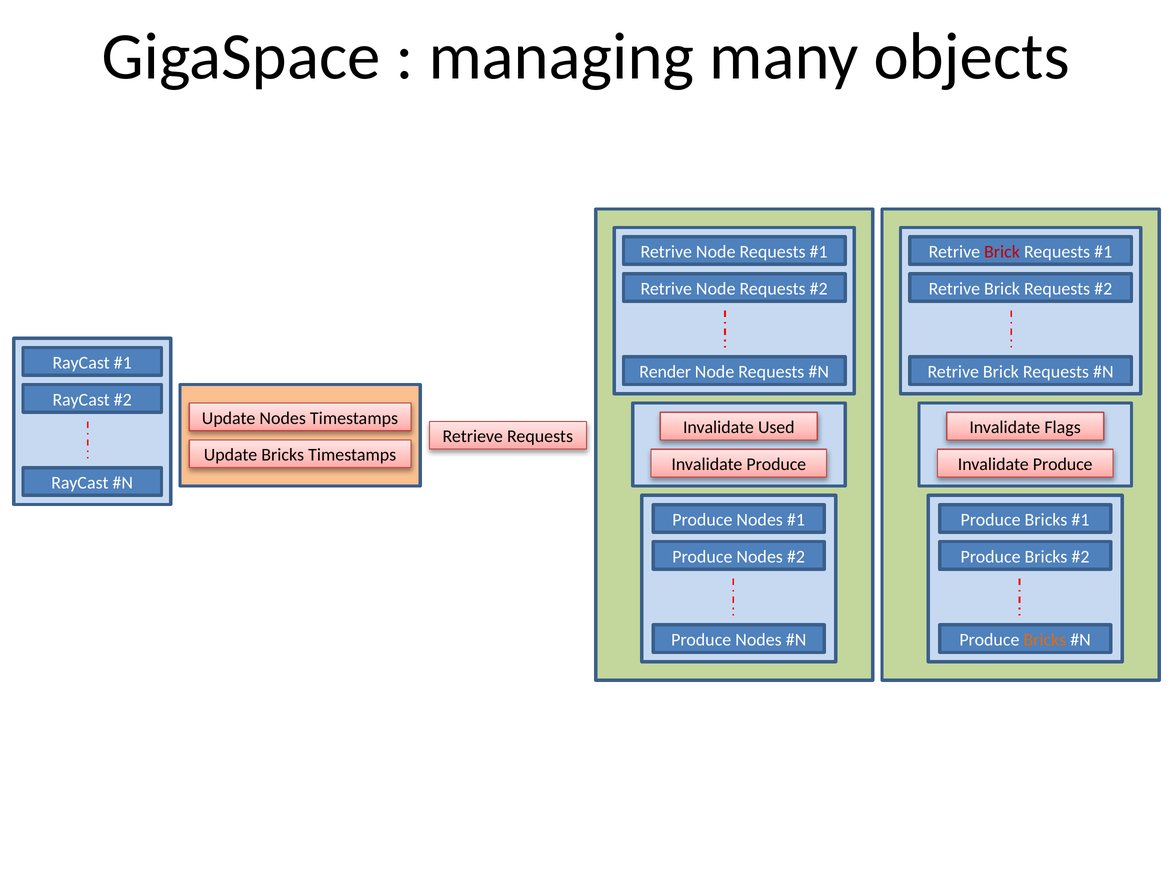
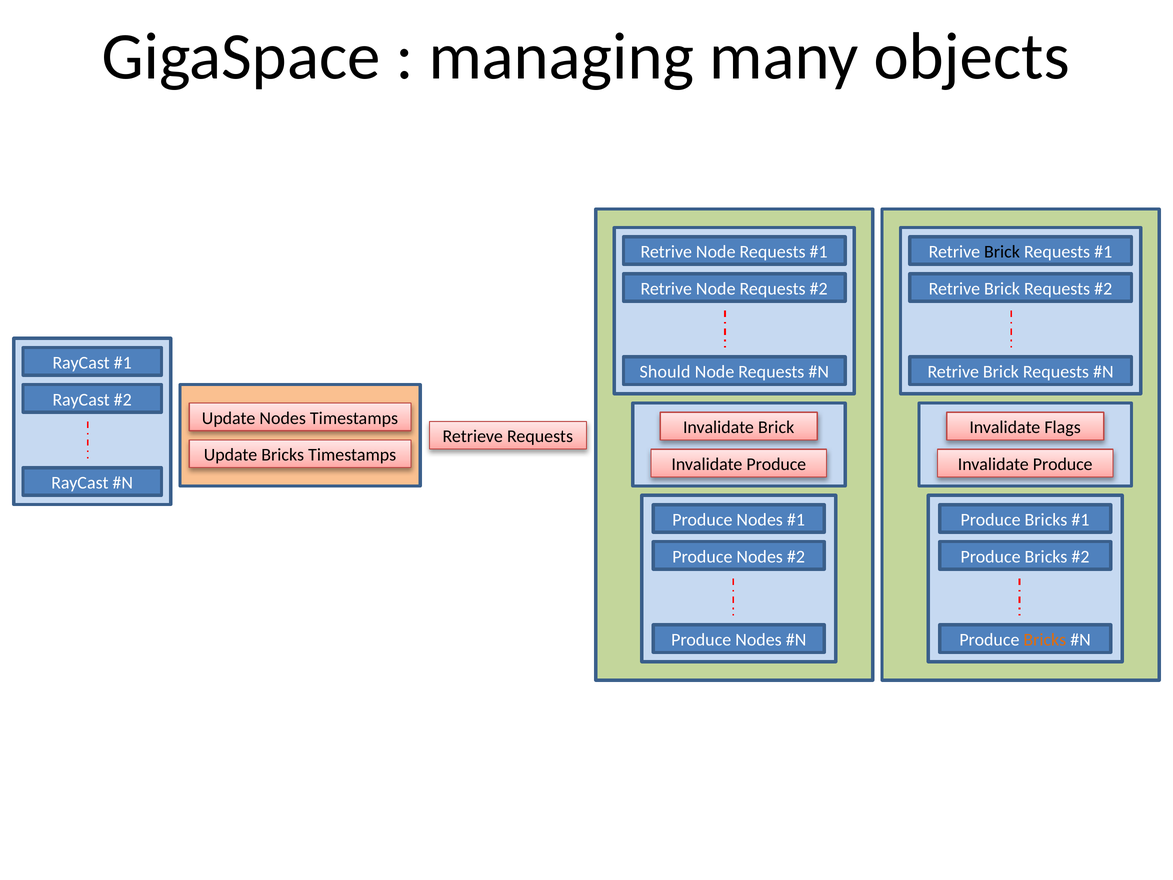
Brick colour: red -> black (1002, 252)
Render: Render -> Should (665, 372)
Invalidate Used: Used -> Brick (776, 427)
